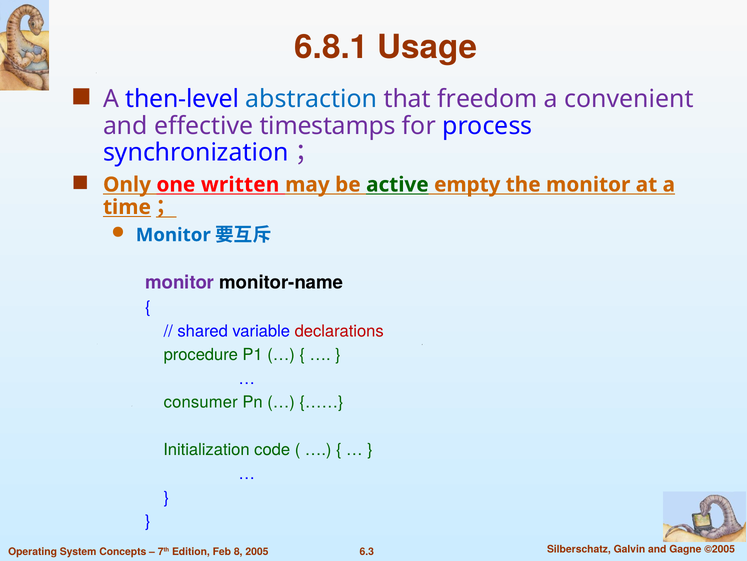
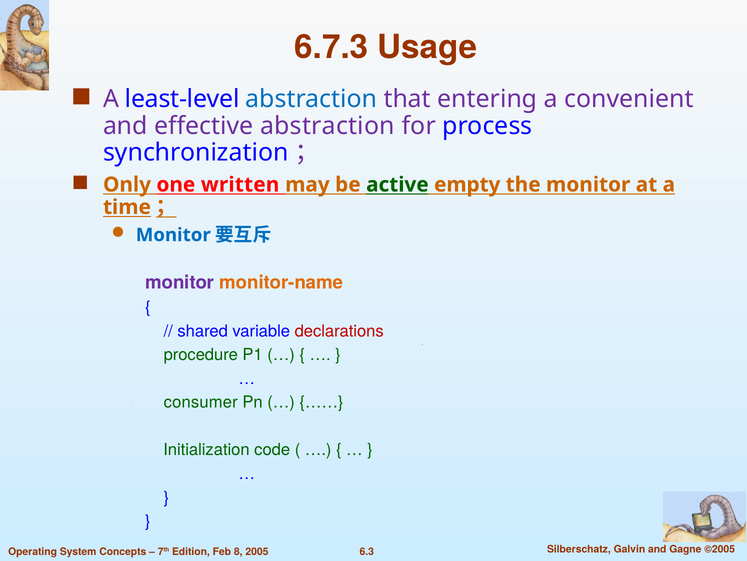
6.8.1: 6.8.1 -> 6.7.3 (331, 47)
then-level: then-level -> least-level (182, 99)
freedom: freedom -> entering (487, 99)
effective timestamps: timestamps -> abstraction (327, 126)
monitor-name colour: black -> orange (281, 282)
